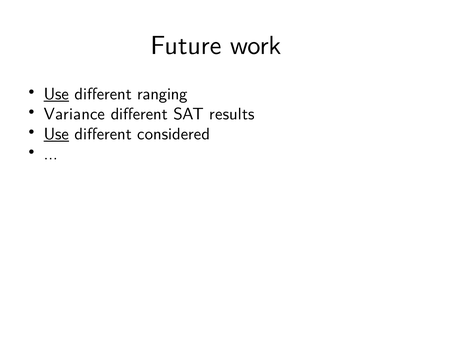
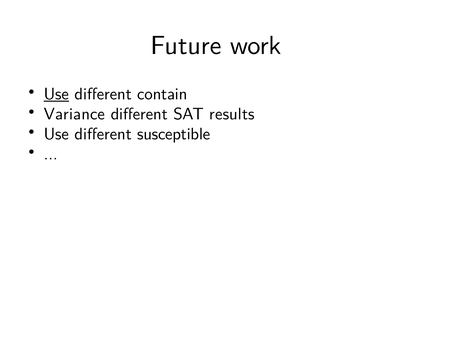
ranging: ranging -> contain (162, 94)
Use underline: present -> none (56, 134)
considered: considered -> susceptible (174, 134)
